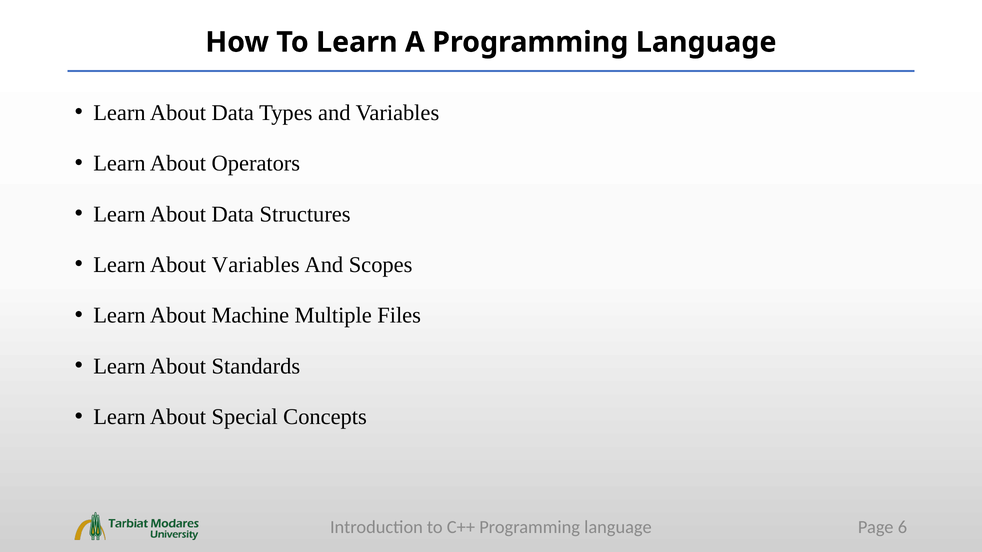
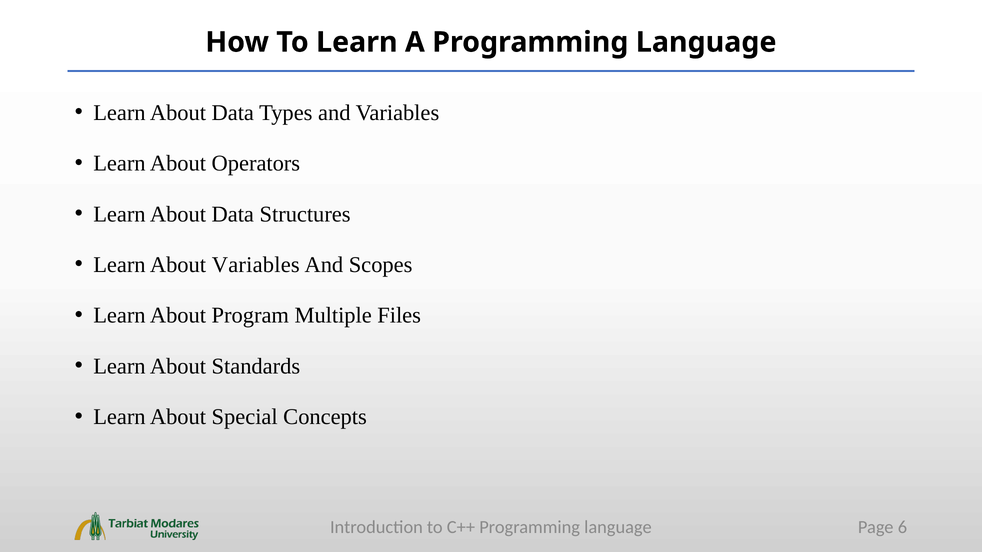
Machine: Machine -> Program (250, 316)
